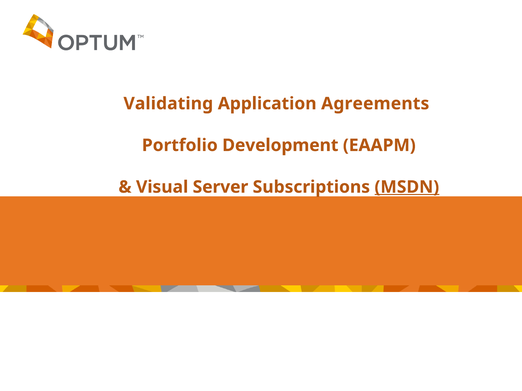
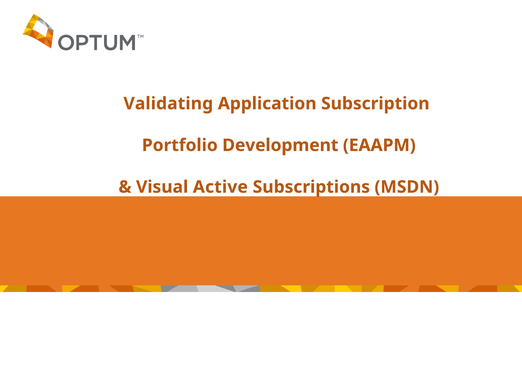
Agreements: Agreements -> Subscription (375, 104)
Server: Server -> Active (220, 187)
MSDN underline: present -> none (407, 187)
